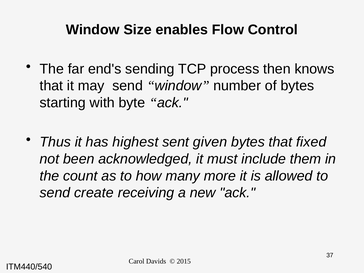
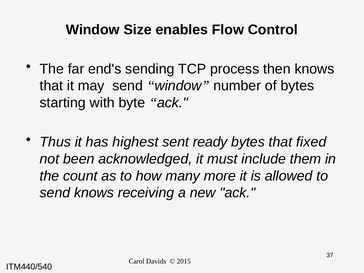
given: given -> ready (210, 142)
send create: create -> knows (94, 193)
